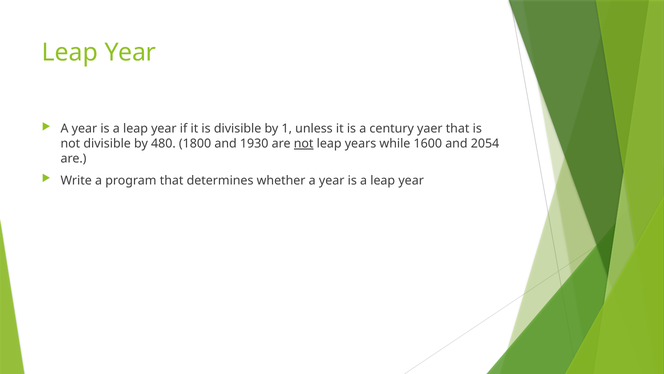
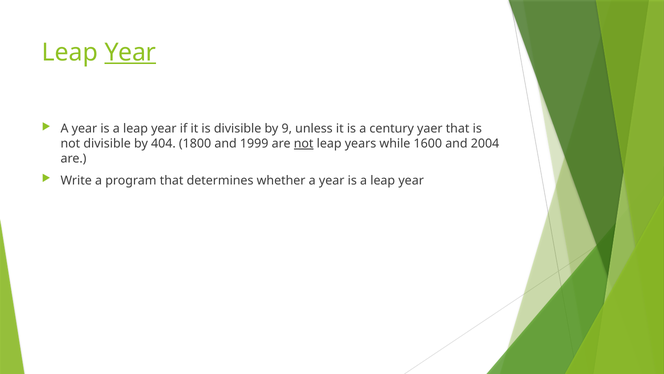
Year underline: none -> present (130, 52)
1: 1 -> 9 (287, 129)
480: 480 -> 404 (163, 143)
1930: 1930 -> 1999 (254, 143)
2054: 2054 -> 2004 (485, 143)
